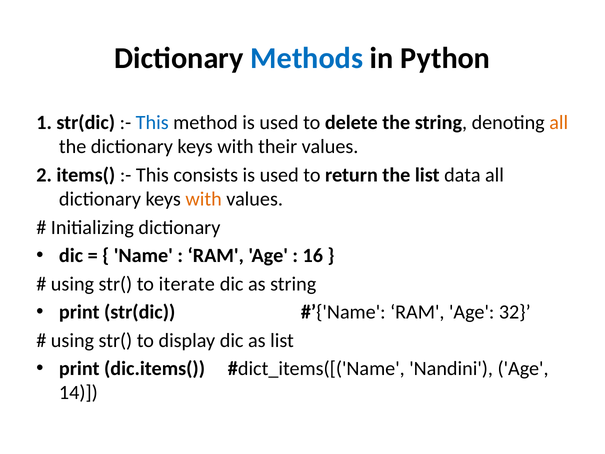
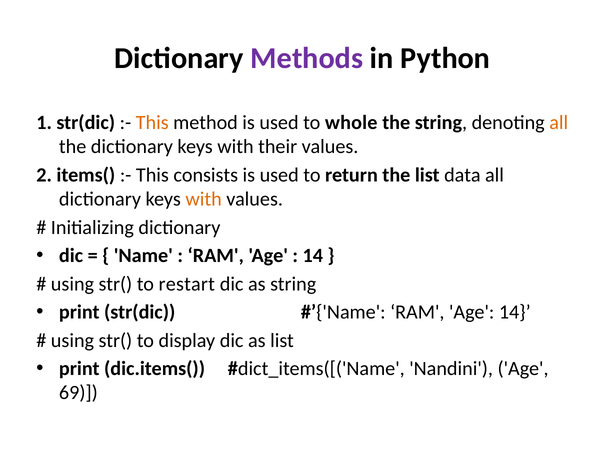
Methods colour: blue -> purple (307, 58)
This colour: blue -> orange (152, 122)
delete: delete -> whole (351, 122)
16: 16 -> 14 (313, 255)
iterate: iterate -> restart (187, 284)
Age 32: 32 -> 14 (515, 312)
14: 14 -> 69 (78, 393)
